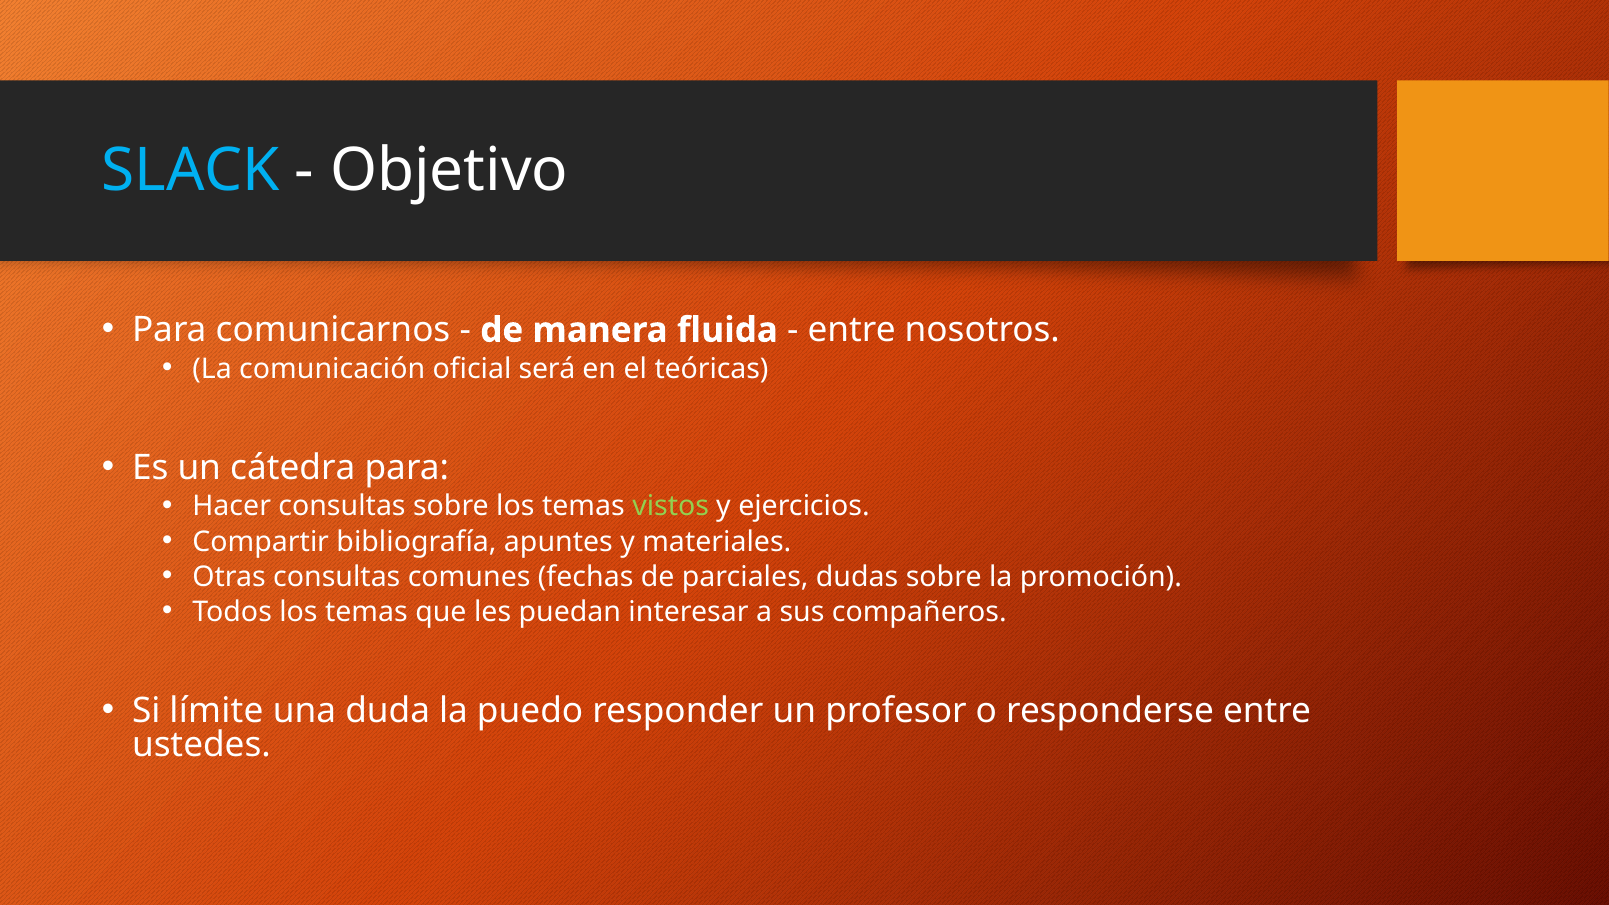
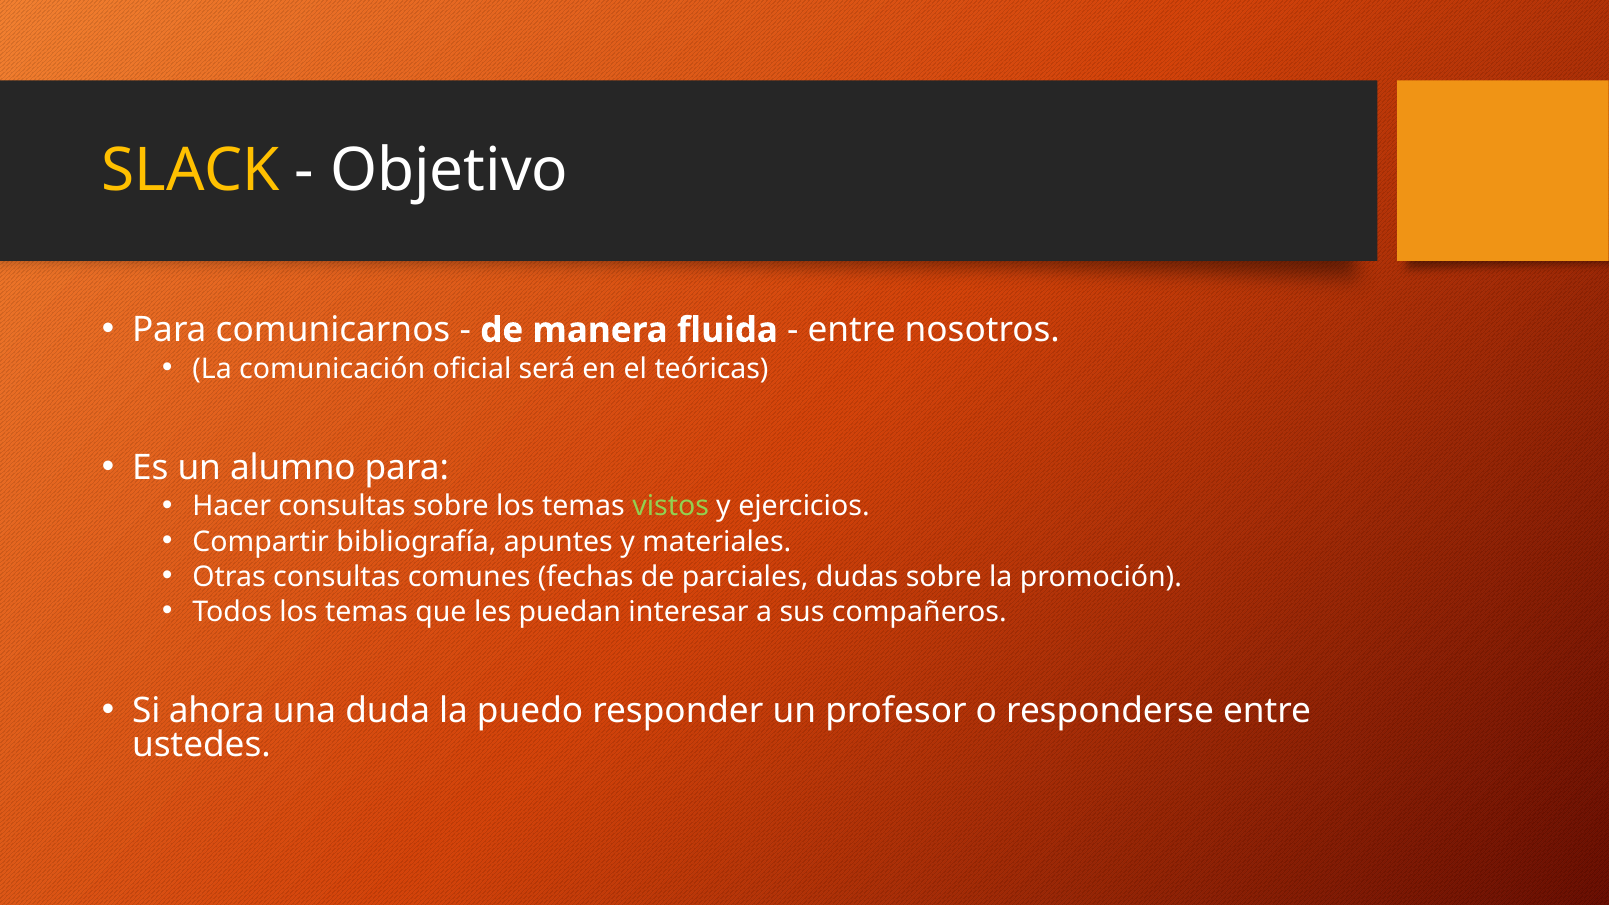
SLACK colour: light blue -> yellow (191, 170)
cátedra: cátedra -> alumno (293, 468)
límite: límite -> ahora (217, 711)
